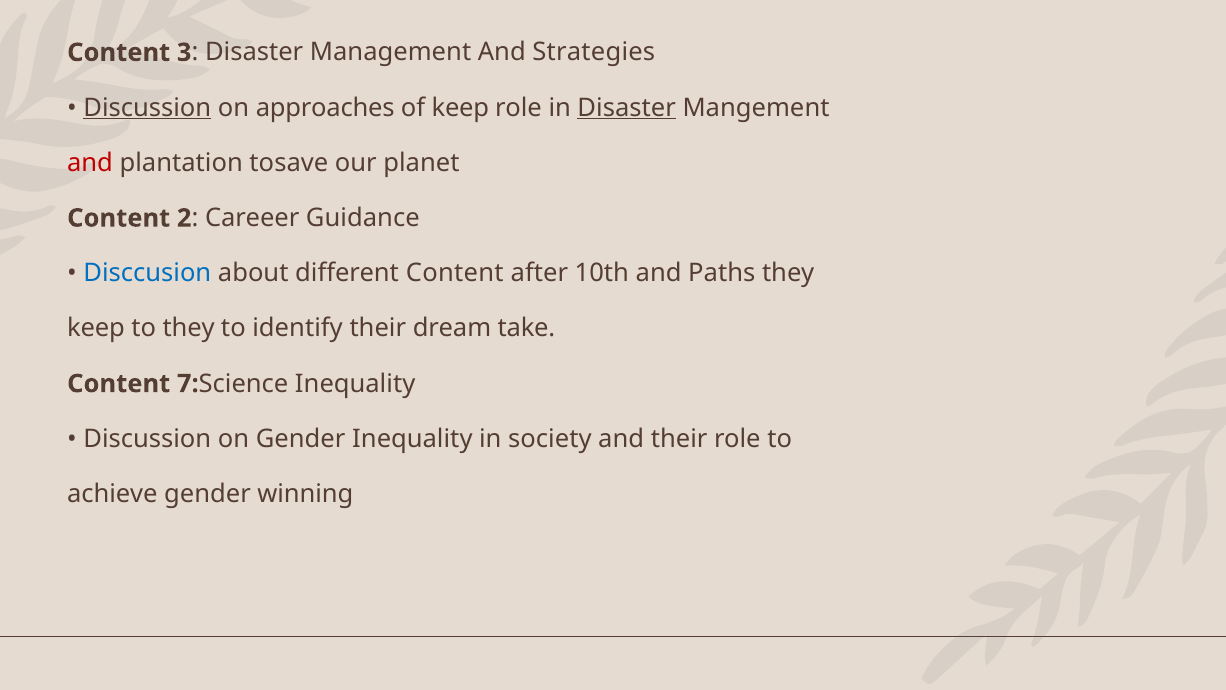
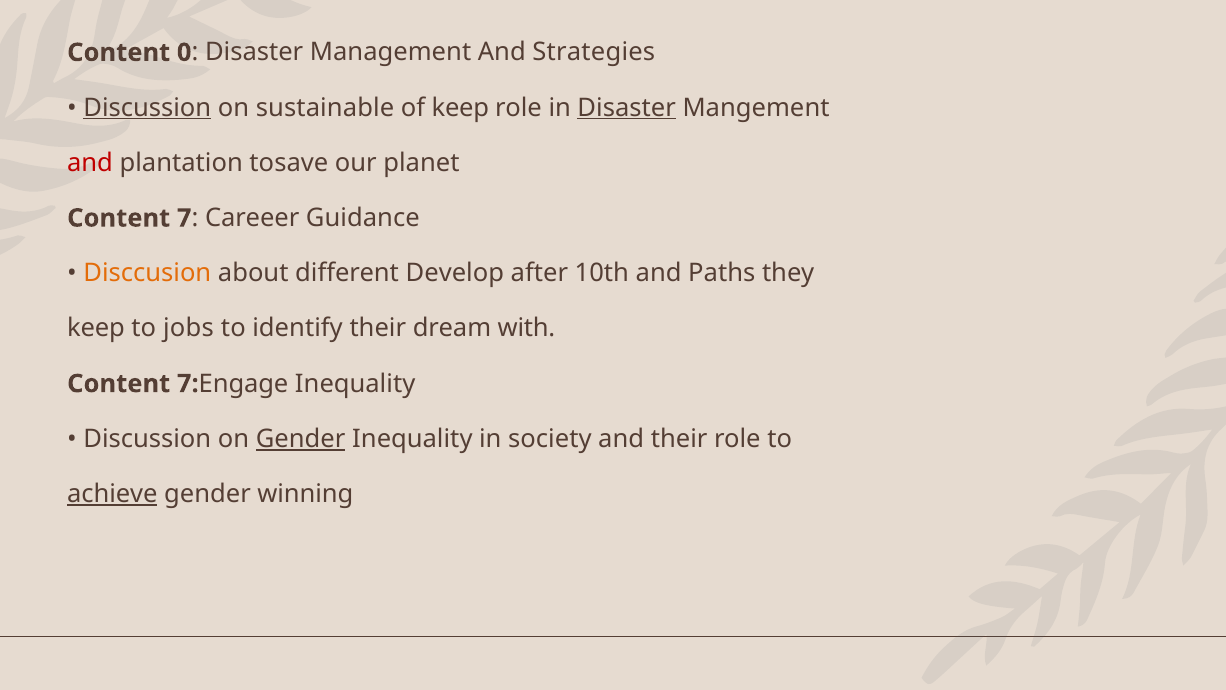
3: 3 -> 0 (184, 52)
approaches: approaches -> sustainable (325, 108)
2: 2 -> 7 (184, 218)
Disccusion colour: blue -> orange (147, 273)
different Content: Content -> Develop (455, 273)
to they: they -> jobs (188, 328)
take: take -> with (526, 328)
Science: Science -> Engage (244, 384)
Gender underline: none -> present (301, 439)
achieve underline: none -> present (112, 494)
